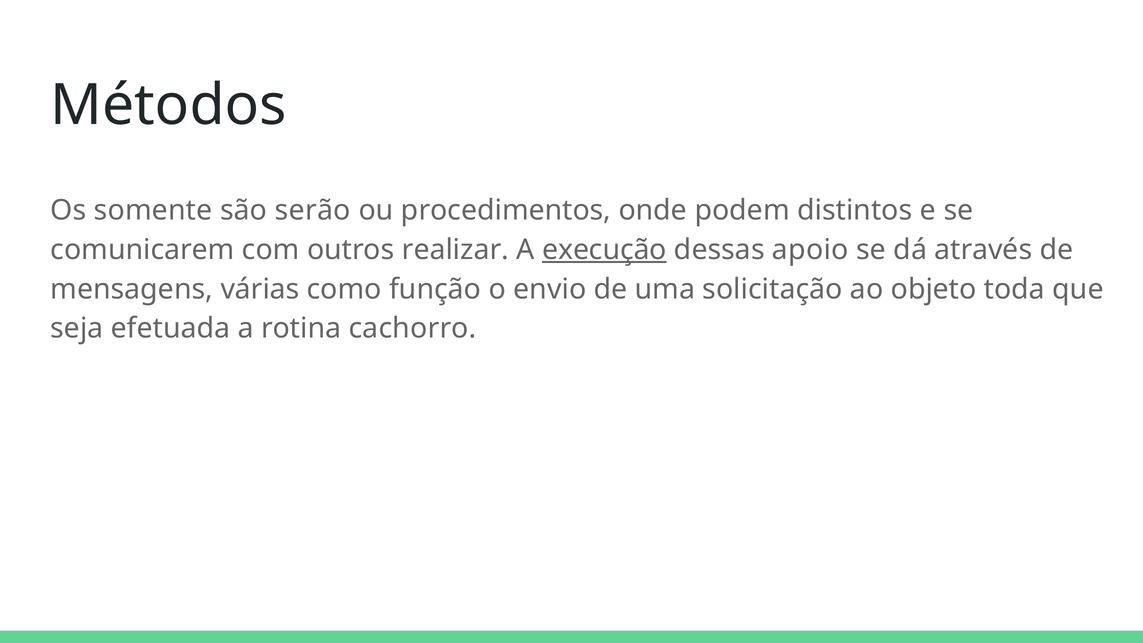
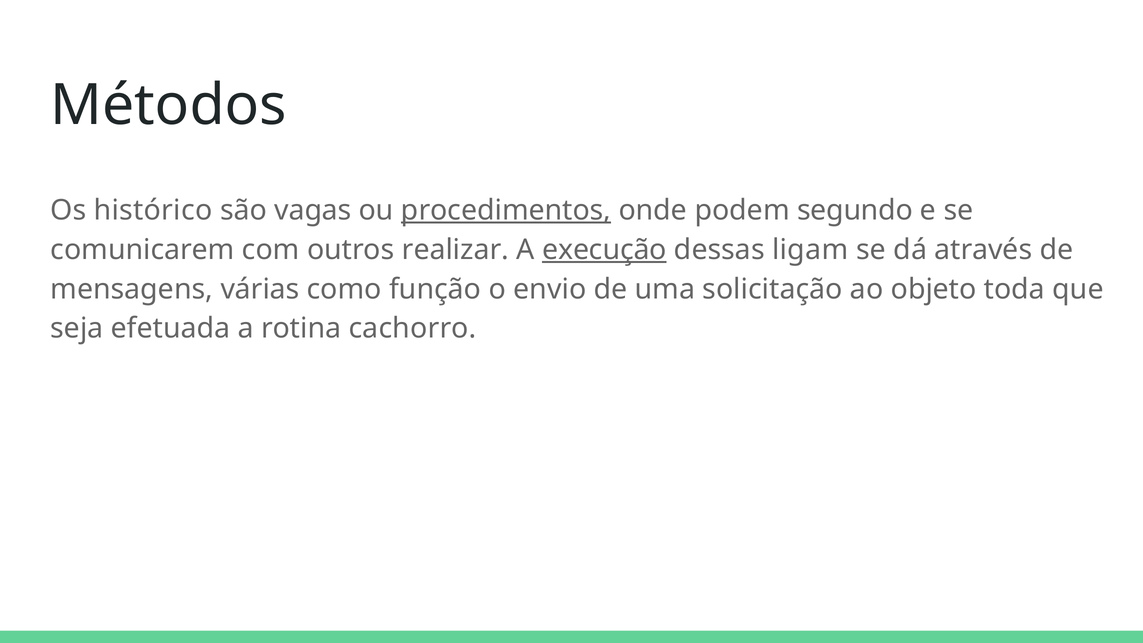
somente: somente -> histórico (153, 210)
serão: serão -> vagas (313, 210)
procedimentos underline: none -> present (506, 210)
distintos: distintos -> segundo (855, 210)
apoio: apoio -> ligam (810, 250)
